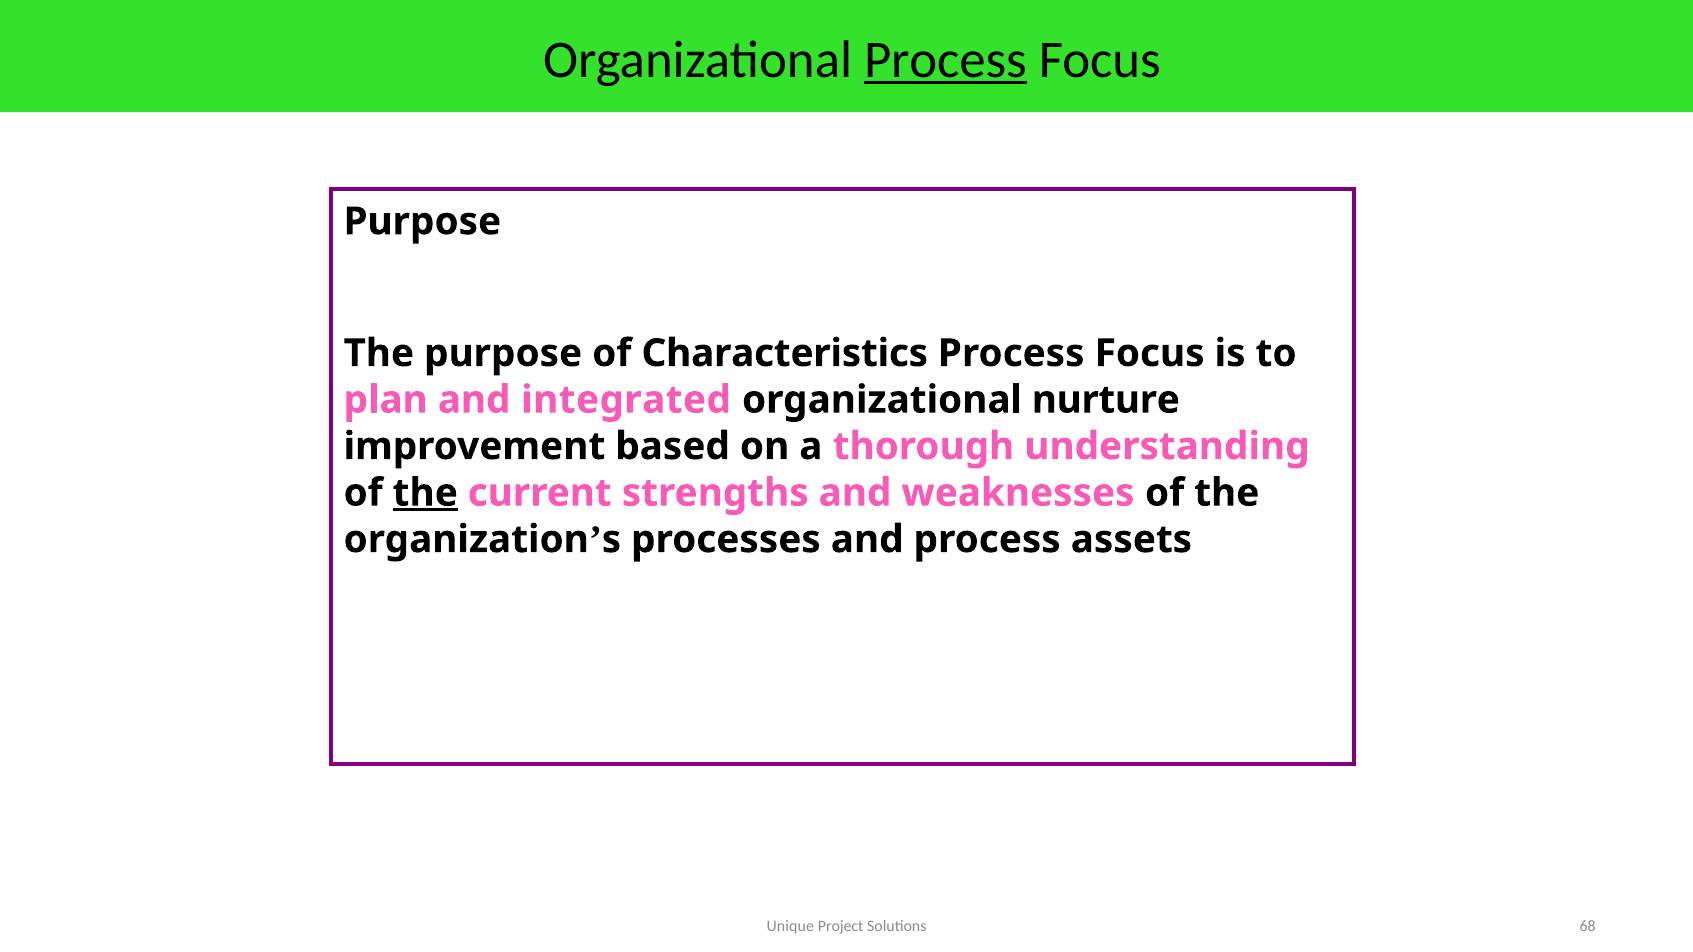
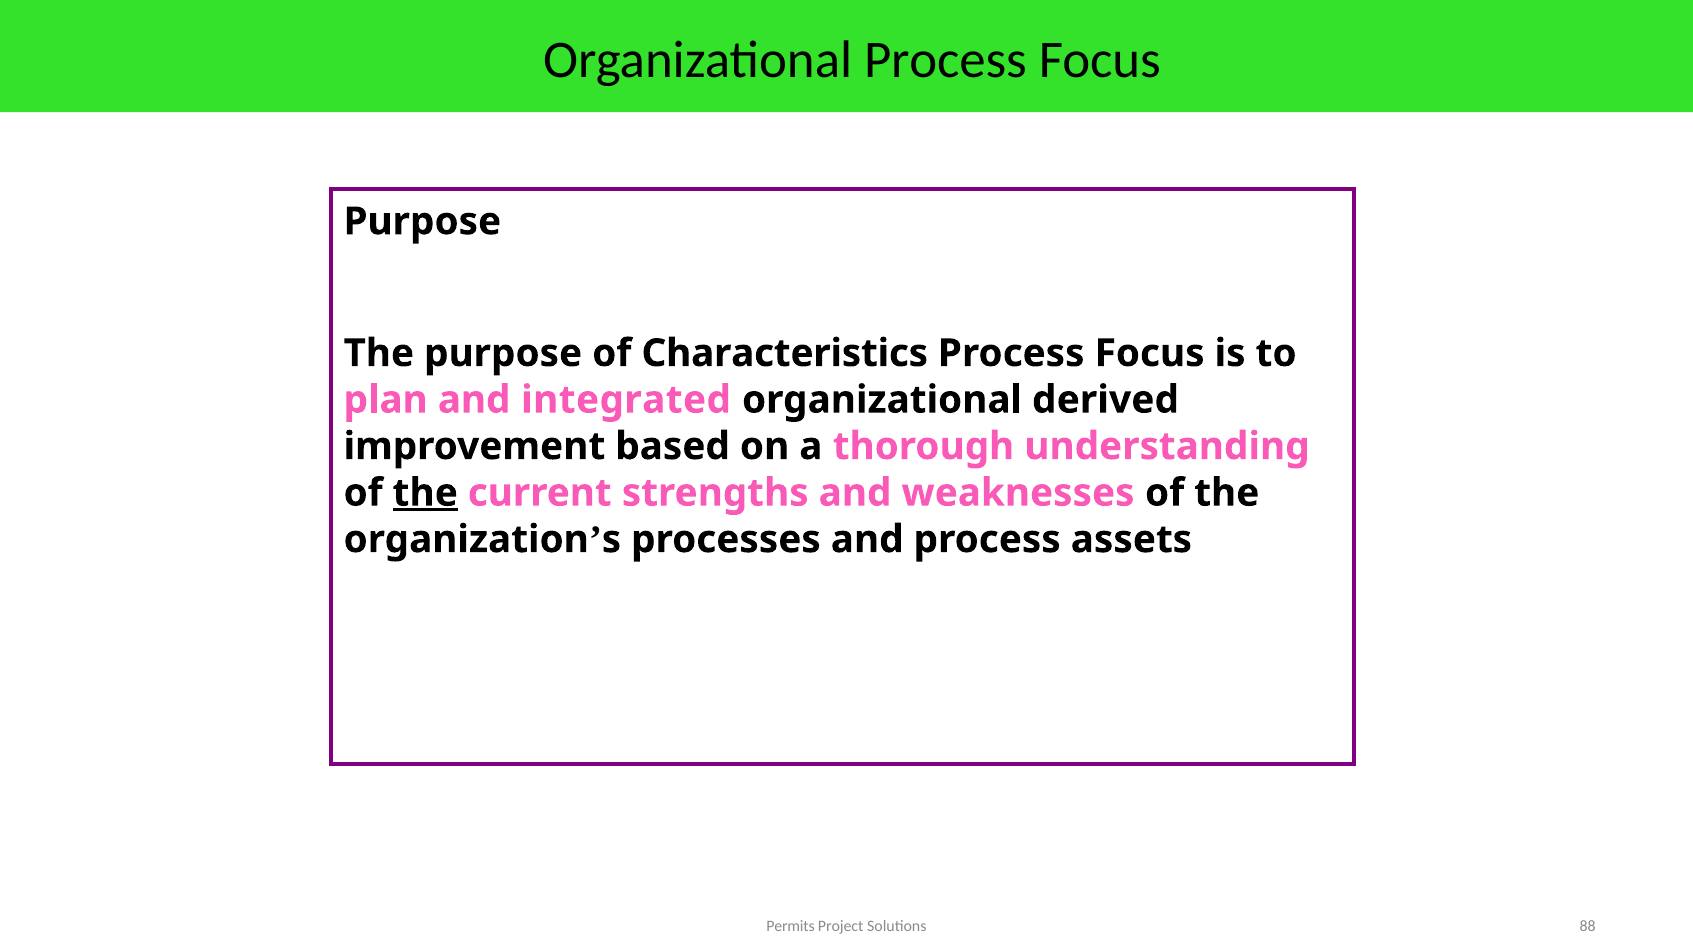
Process underline: present -> none (945, 60)
nurture: nurture -> derived (1106, 400)
Unique: Unique -> Permits (791, 926)
68: 68 -> 88 (1588, 926)
